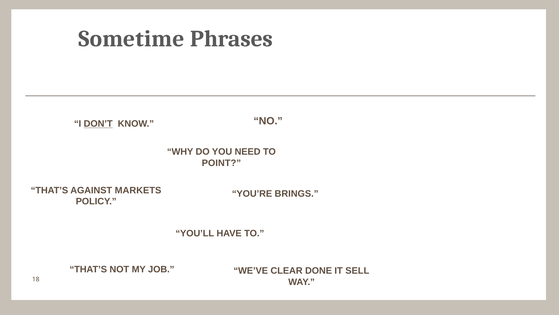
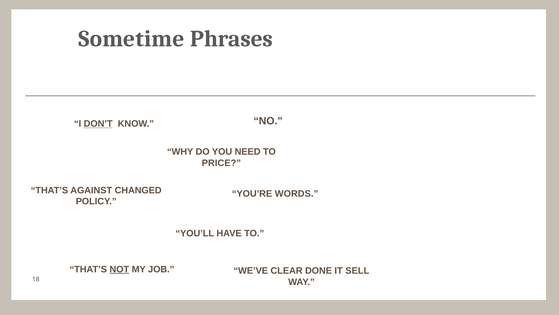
POINT: POINT -> PRICE (221, 163)
MARKETS: MARKETS -> CHANGED (138, 190)
BRINGS: BRINGS -> WORDS (297, 194)
NOT underline: none -> present (119, 269)
